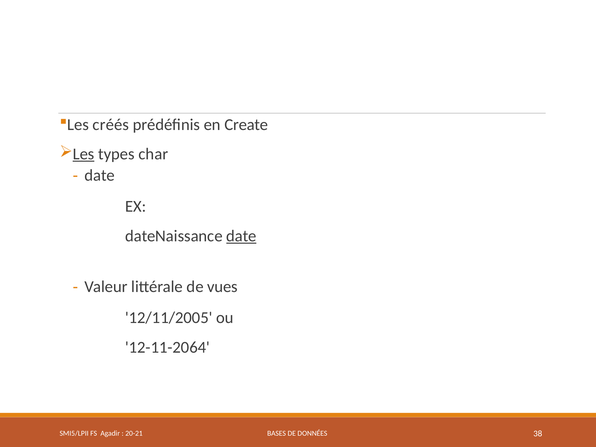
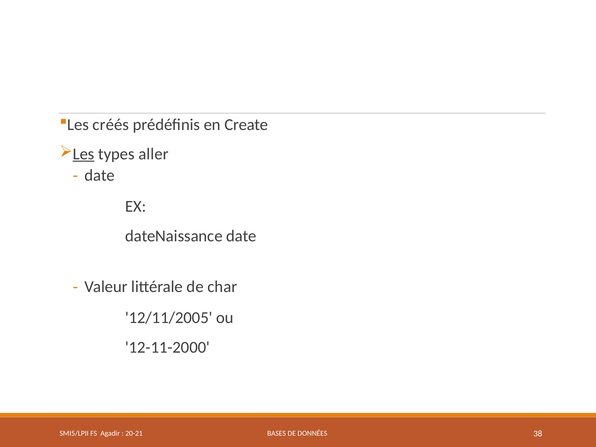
char: char -> aller (153, 154)
date underline: present -> none (241, 236)
vues: vues -> char (222, 287)
12-11-2064: 12-11-2064 -> 12-11-2000 (167, 347)
